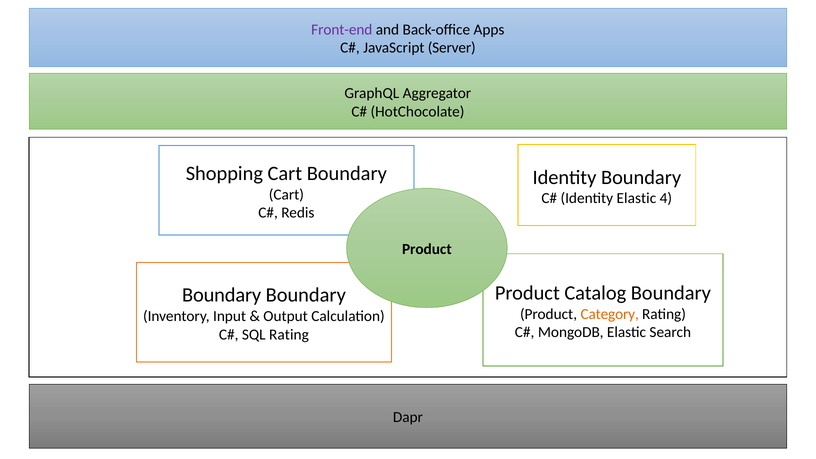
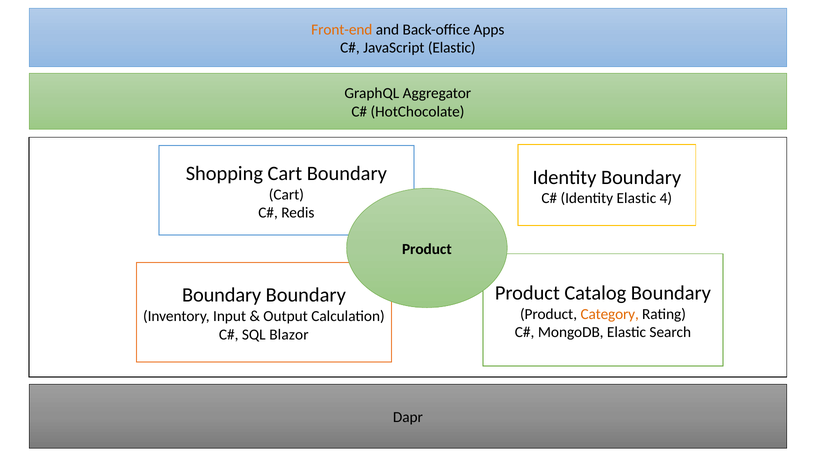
Front-end colour: purple -> orange (342, 29)
JavaScript Server: Server -> Elastic (452, 48)
SQL Rating: Rating -> Blazor (289, 335)
